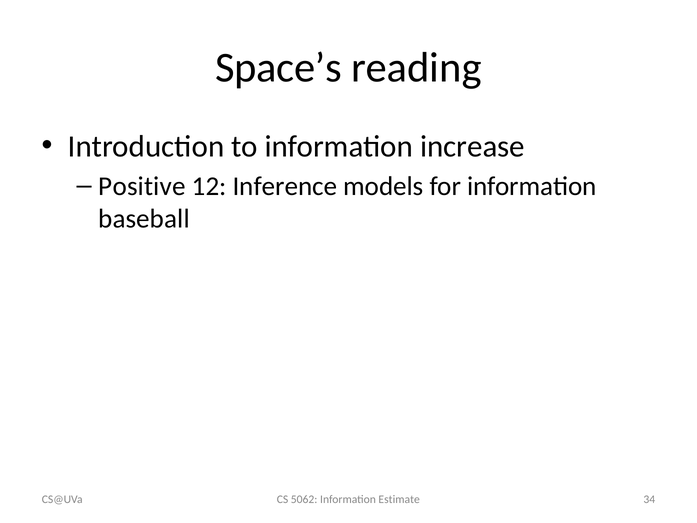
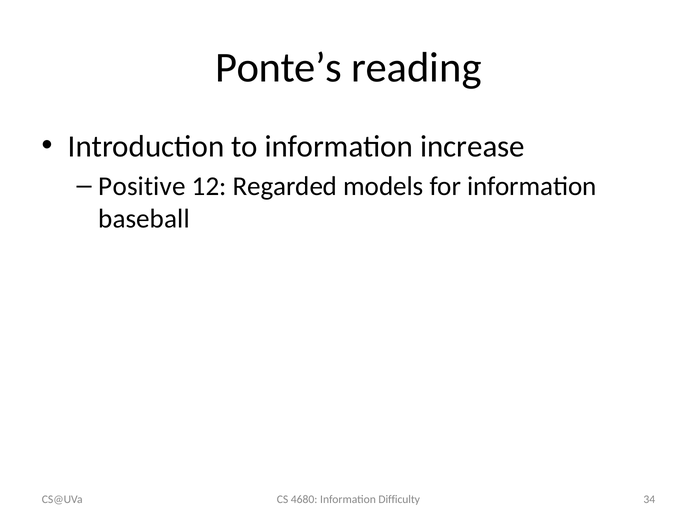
Space’s: Space’s -> Ponte’s (278, 67)
Inference: Inference -> Regarded (285, 186)
5062: 5062 -> 4680 (304, 499)
Estimate: Estimate -> Difficulty (399, 499)
